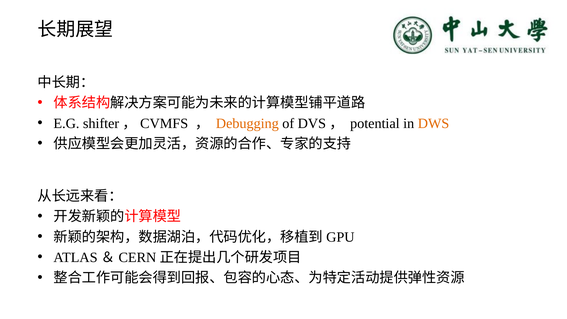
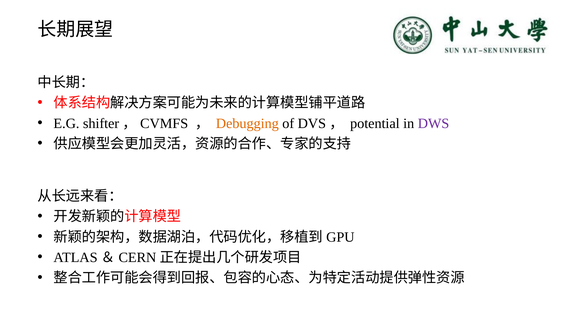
DWS colour: orange -> purple (434, 123)
